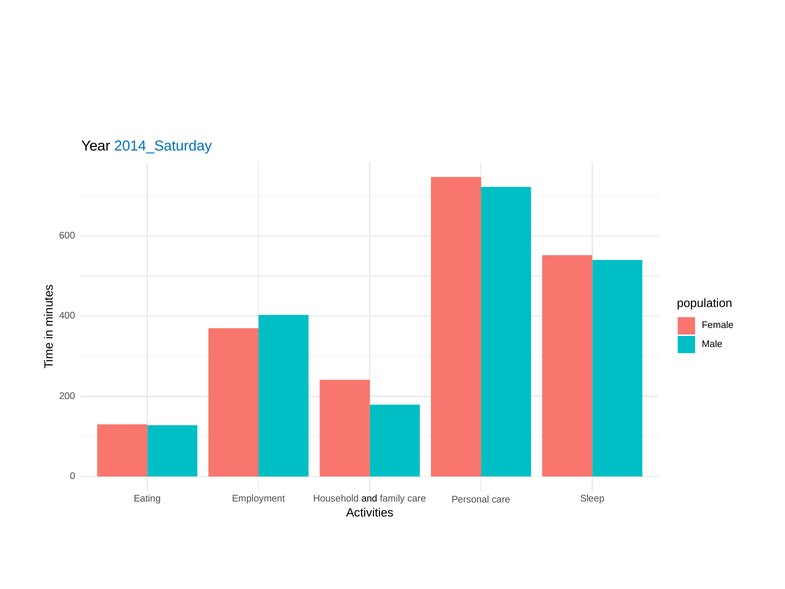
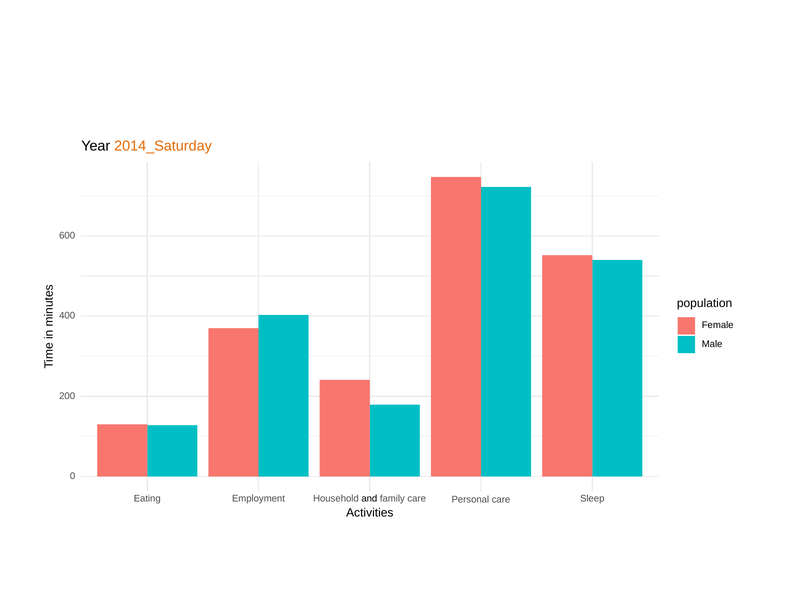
2014_Saturday colour: blue -> orange (163, 146)
